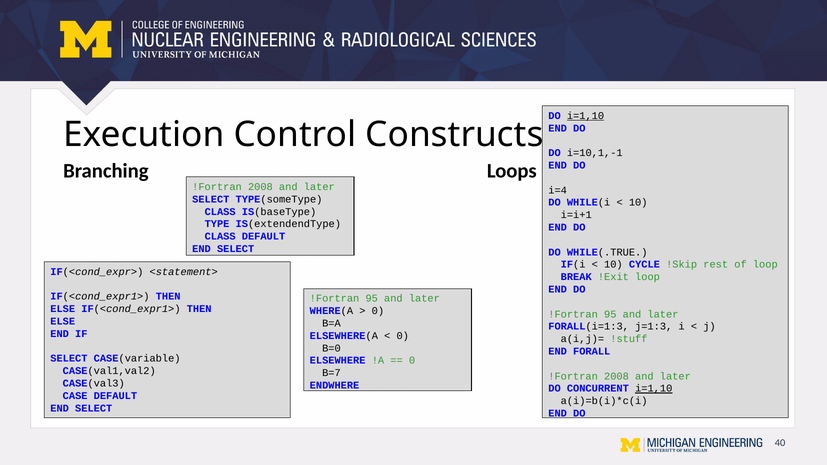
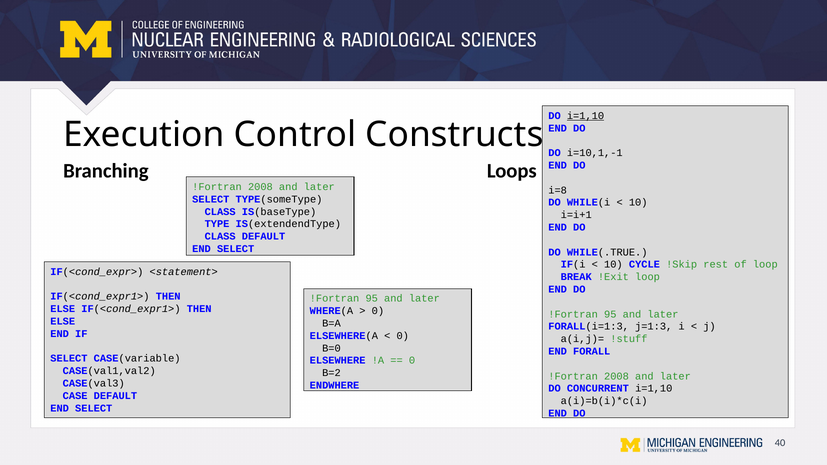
i=4: i=4 -> i=8 (558, 190)
B=7: B=7 -> B=2 (331, 373)
i=1,10 underline: present -> none (654, 389)
